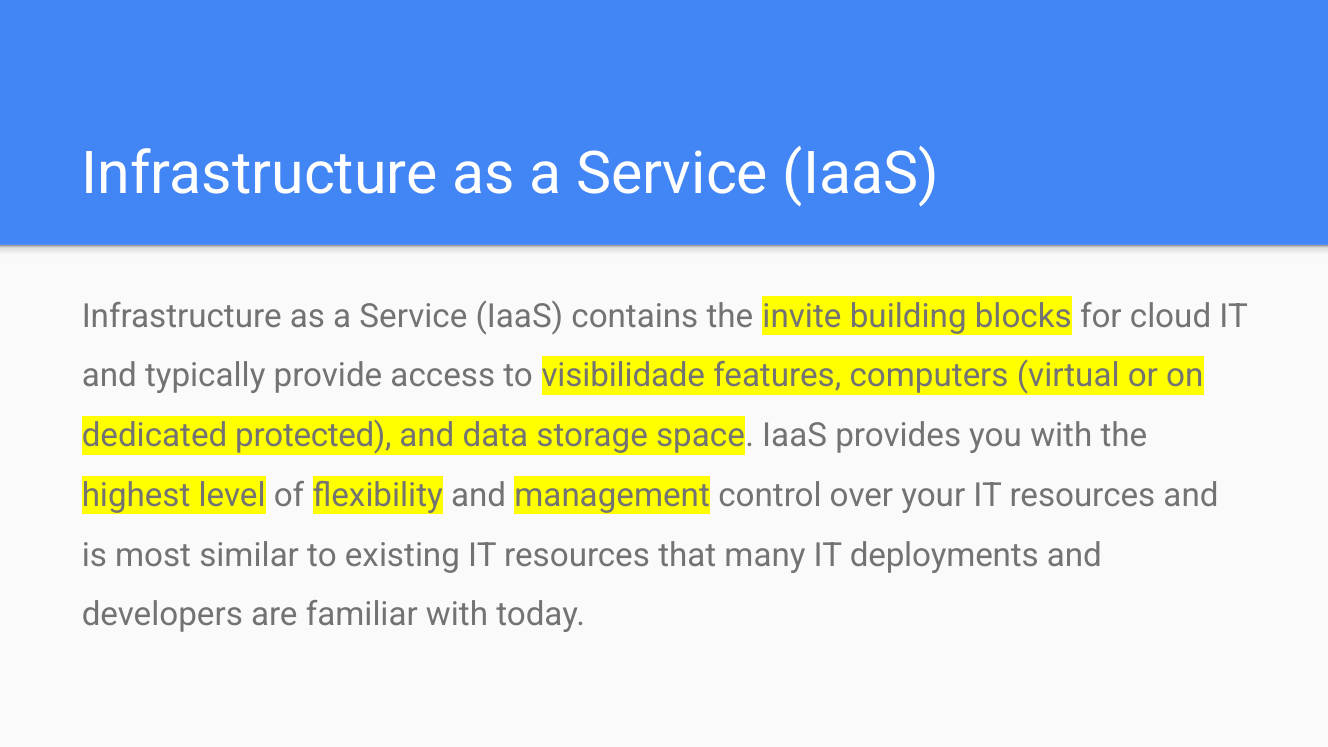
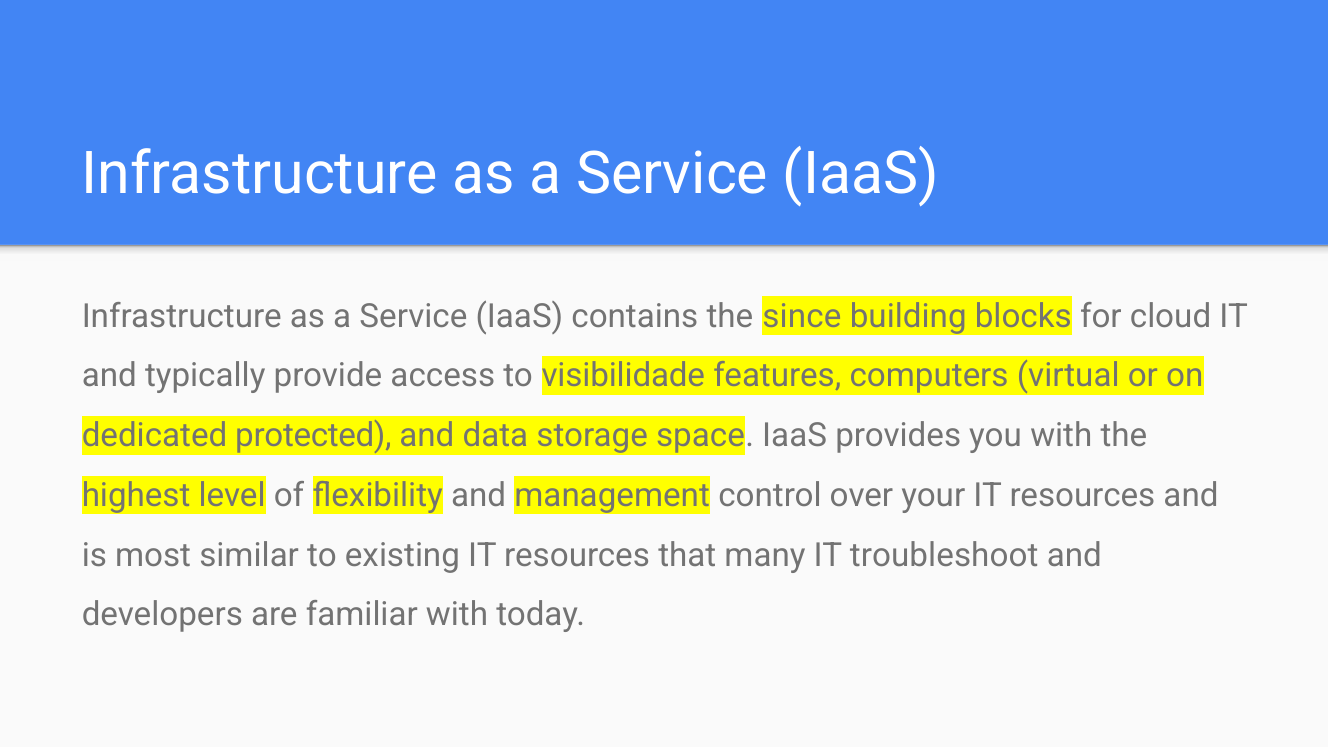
invite: invite -> since (802, 316)
deployments: deployments -> troubleshoot (944, 555)
